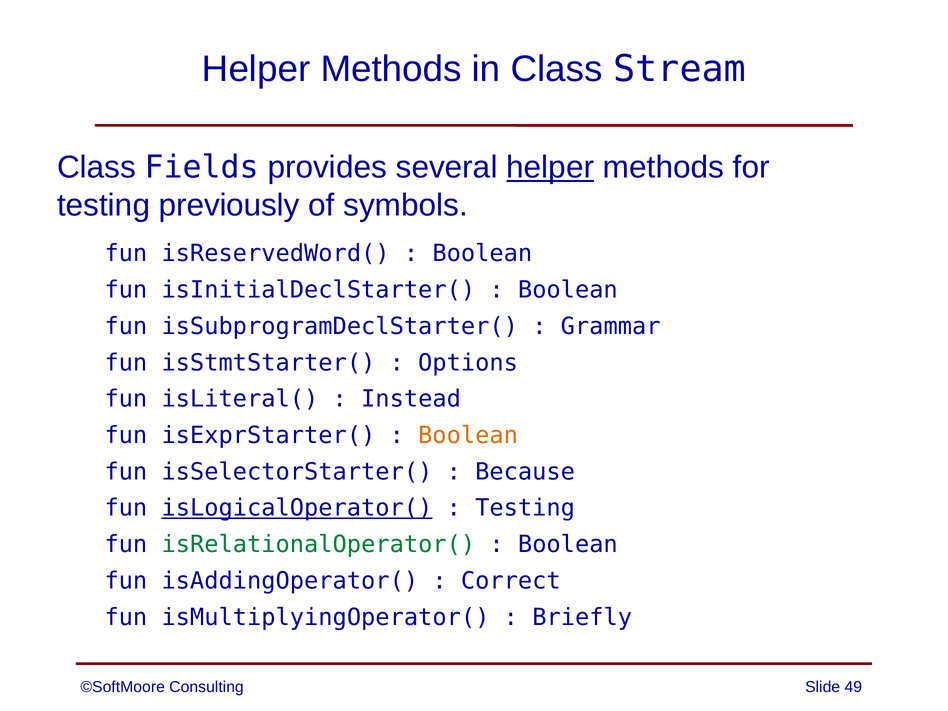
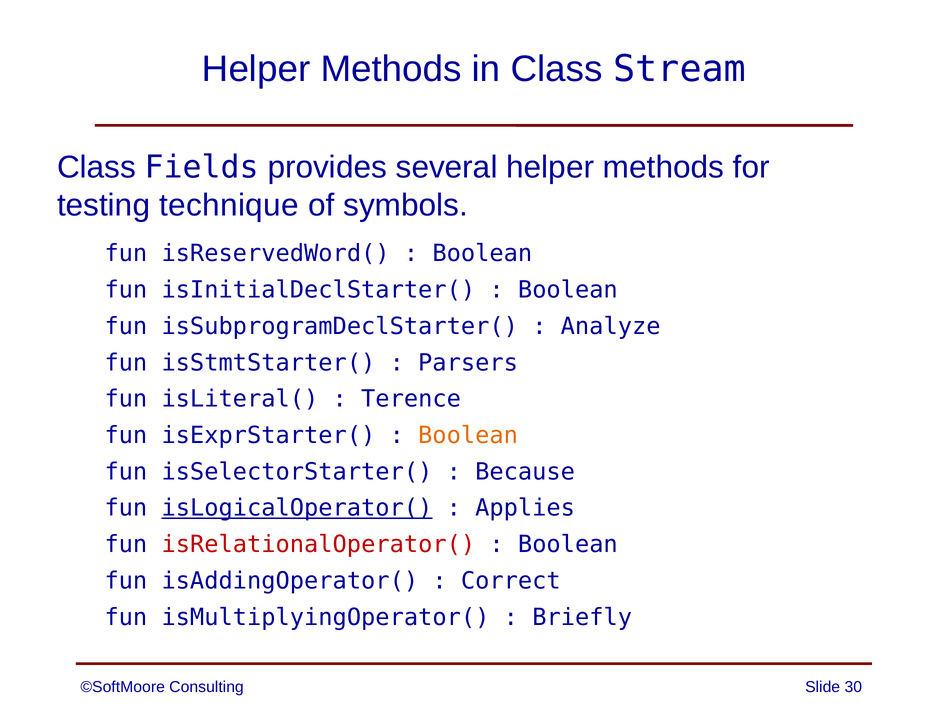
helper underline: present -> none (550, 167)
previously: previously -> technique (229, 205)
Grammar: Grammar -> Analyze (611, 326)
Options: Options -> Parsers (468, 363)
Instead: Instead -> Terence (411, 399)
Testing: Testing -> Applies (525, 508)
isRelationalOperator( colour: green -> red (318, 544)
49: 49 -> 30 (853, 687)
